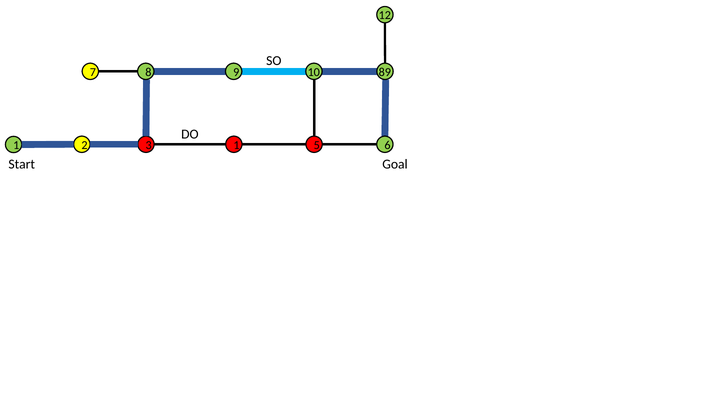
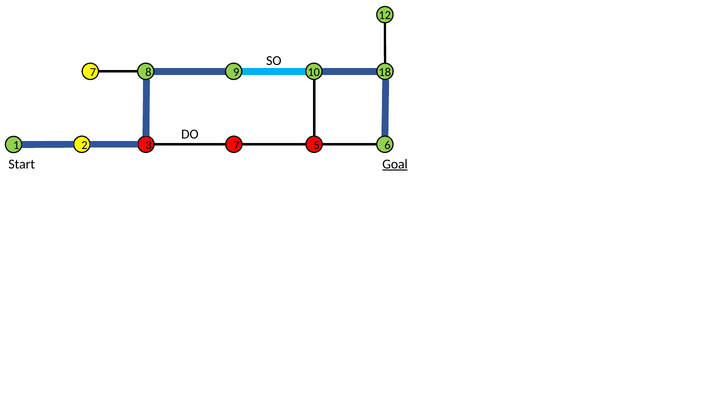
89: 89 -> 18 (385, 72)
3 1: 1 -> 7 (236, 145)
Goal underline: none -> present (395, 164)
